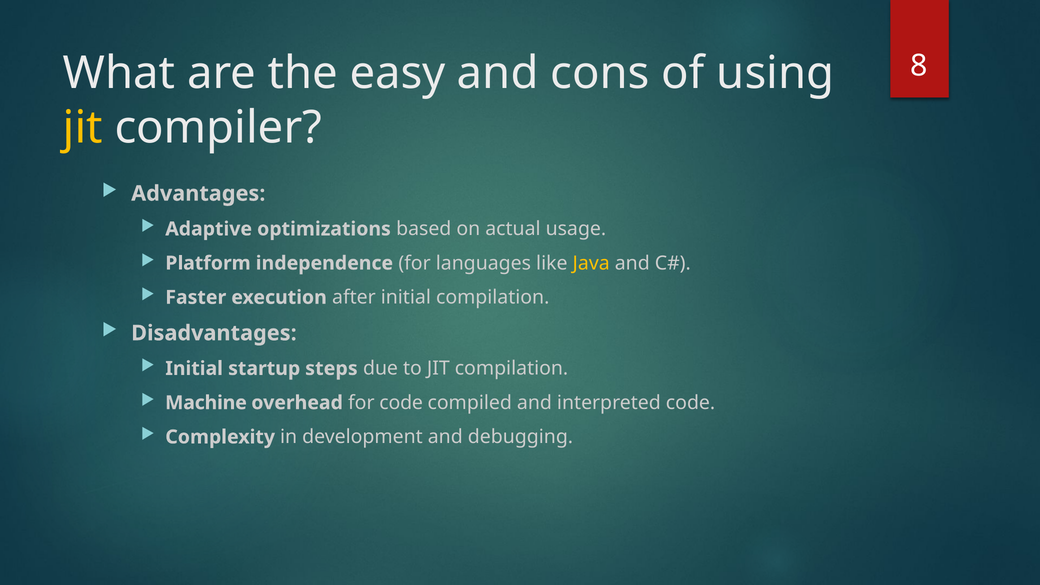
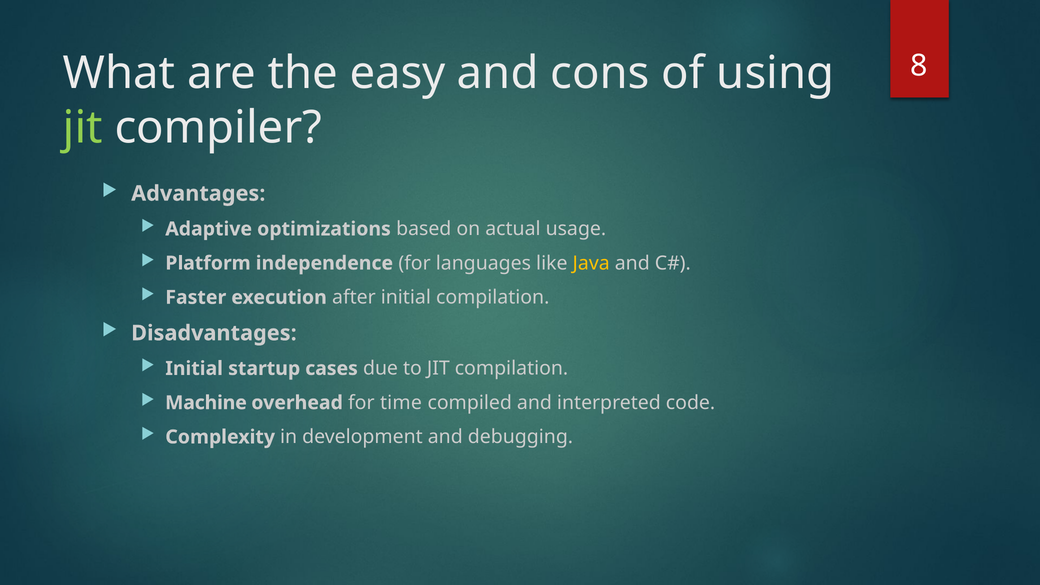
jit colour: yellow -> light green (83, 128)
steps: steps -> cases (332, 369)
for code: code -> time (401, 403)
